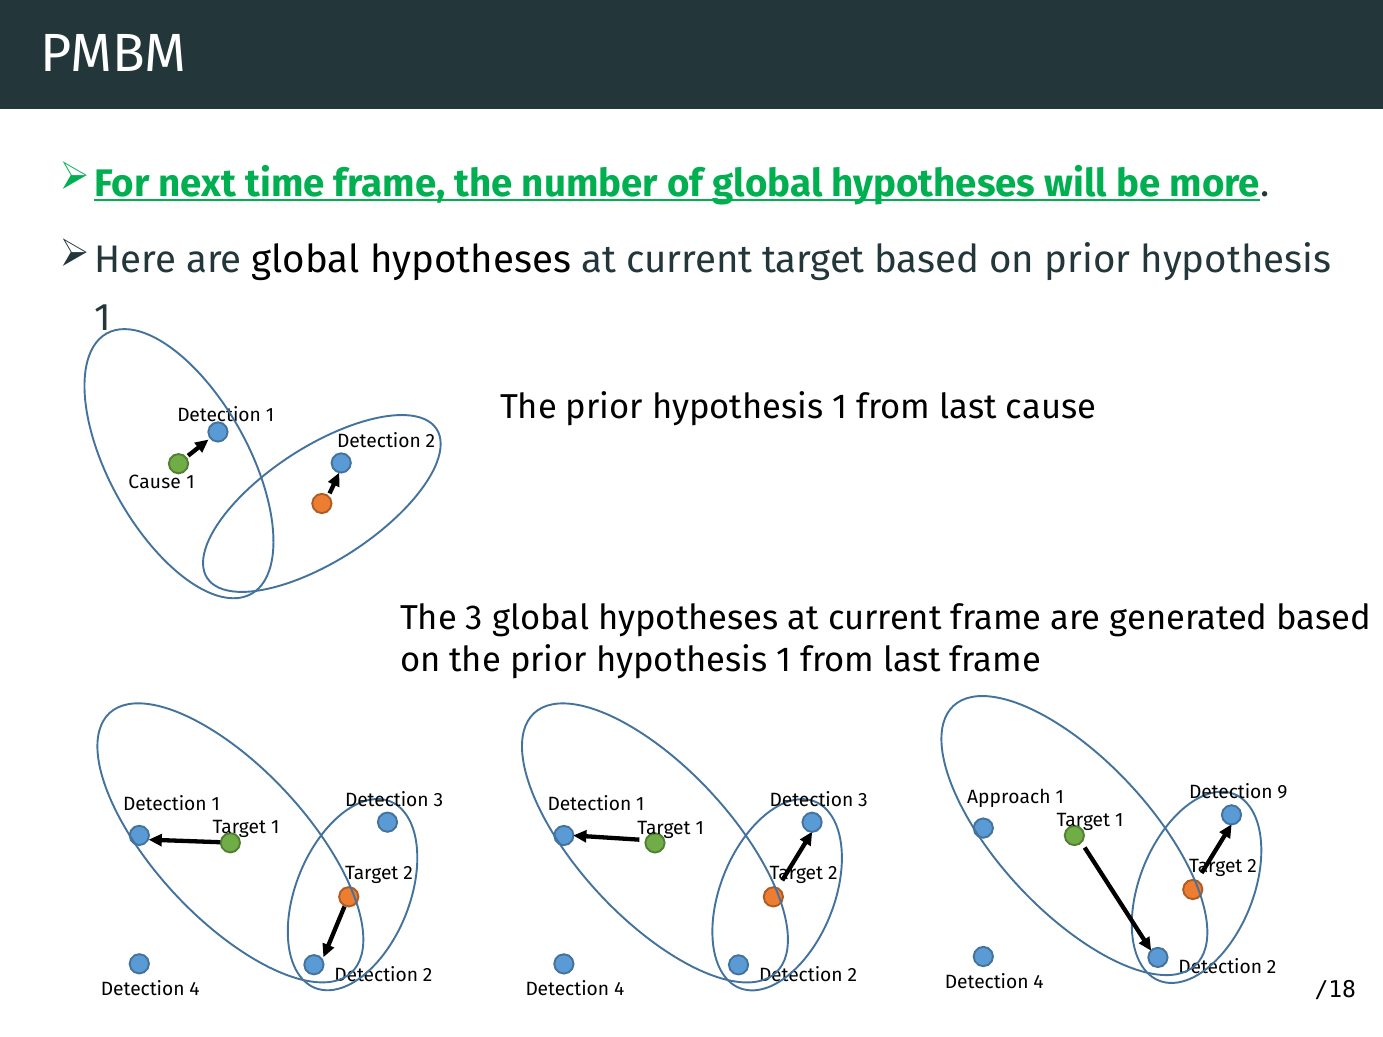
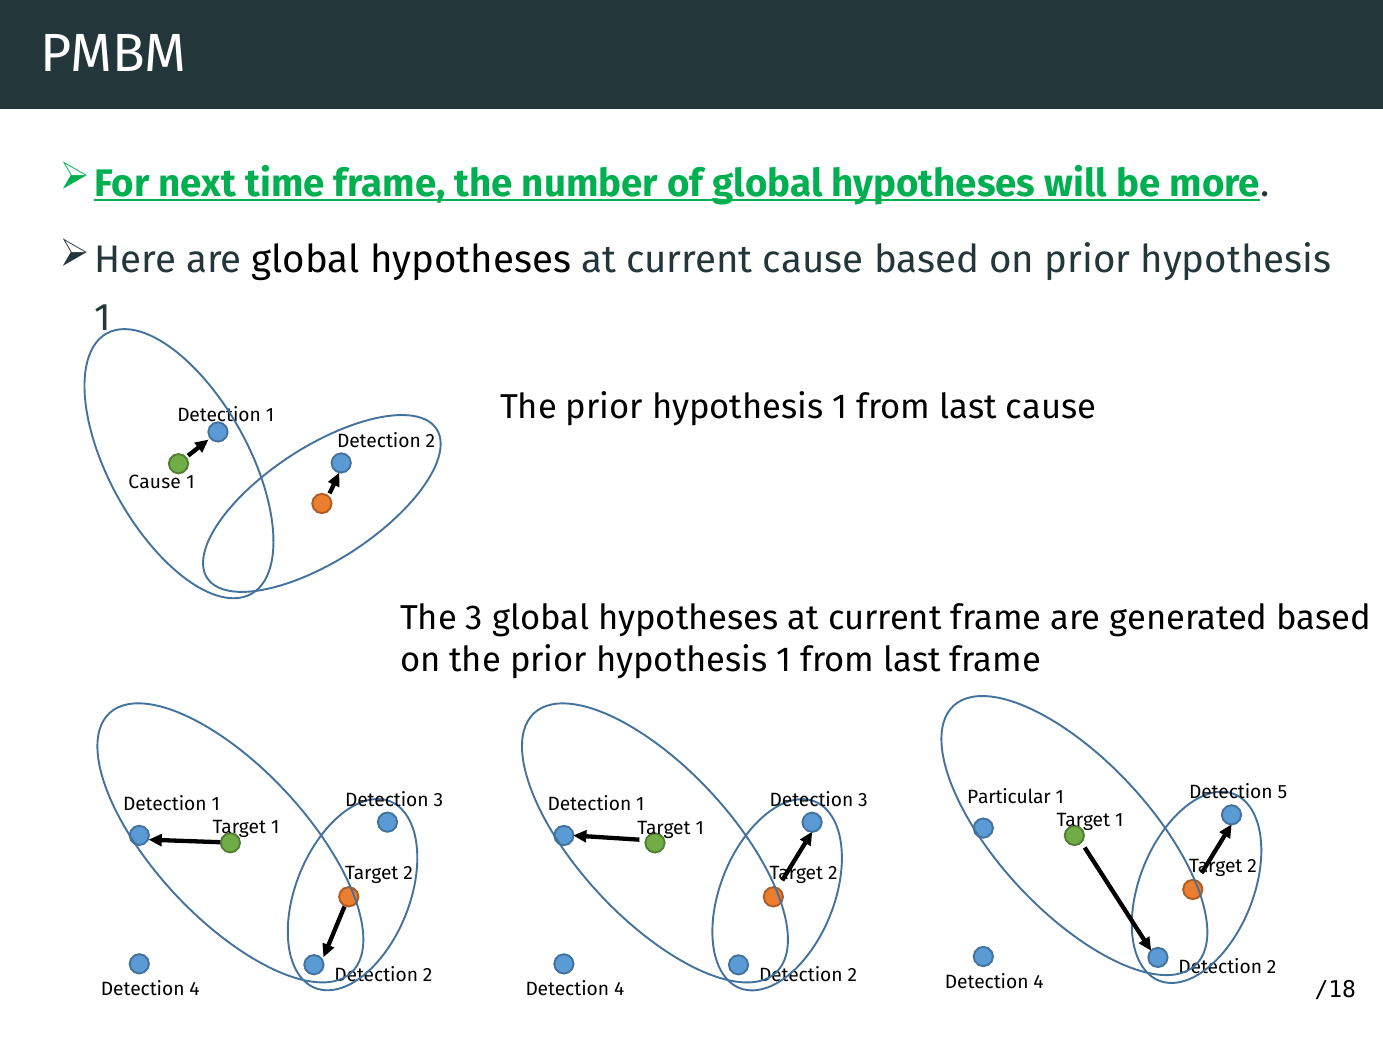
current target: target -> cause (813, 260)
9: 9 -> 5 (1282, 793)
Approach: Approach -> Particular (1009, 797)
